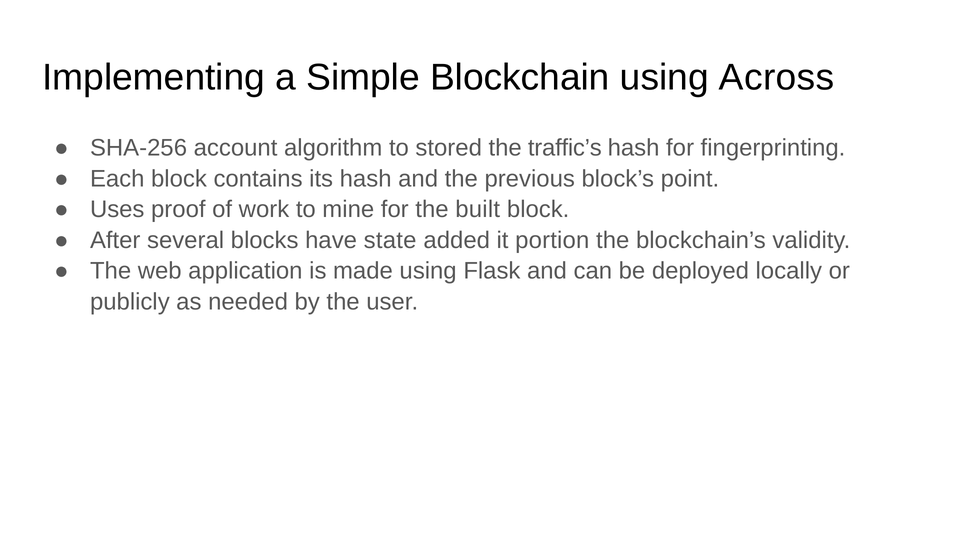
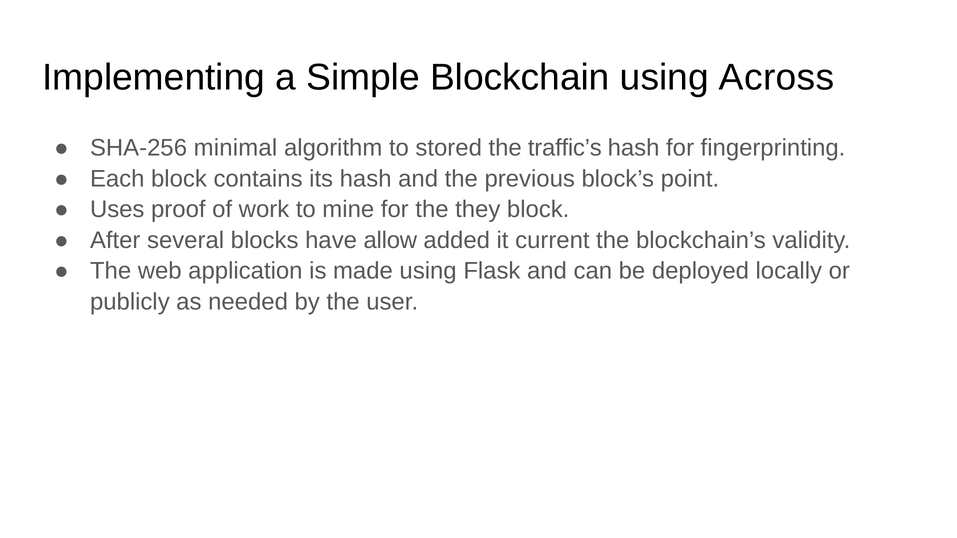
account: account -> minimal (235, 148)
built: built -> they (478, 210)
state: state -> allow (390, 240)
portion: portion -> current (552, 240)
